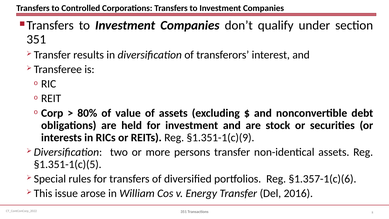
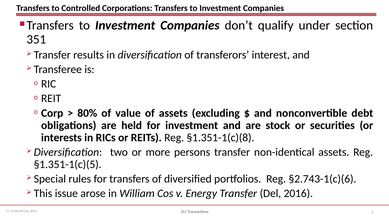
§1.351-1(c)(9: §1.351-1(c)(9 -> §1.351-1(c)(8 (220, 137)
§1.357-1(c)(6: §1.357-1(c)(6 -> §2.743-1(c)(6 (322, 179)
